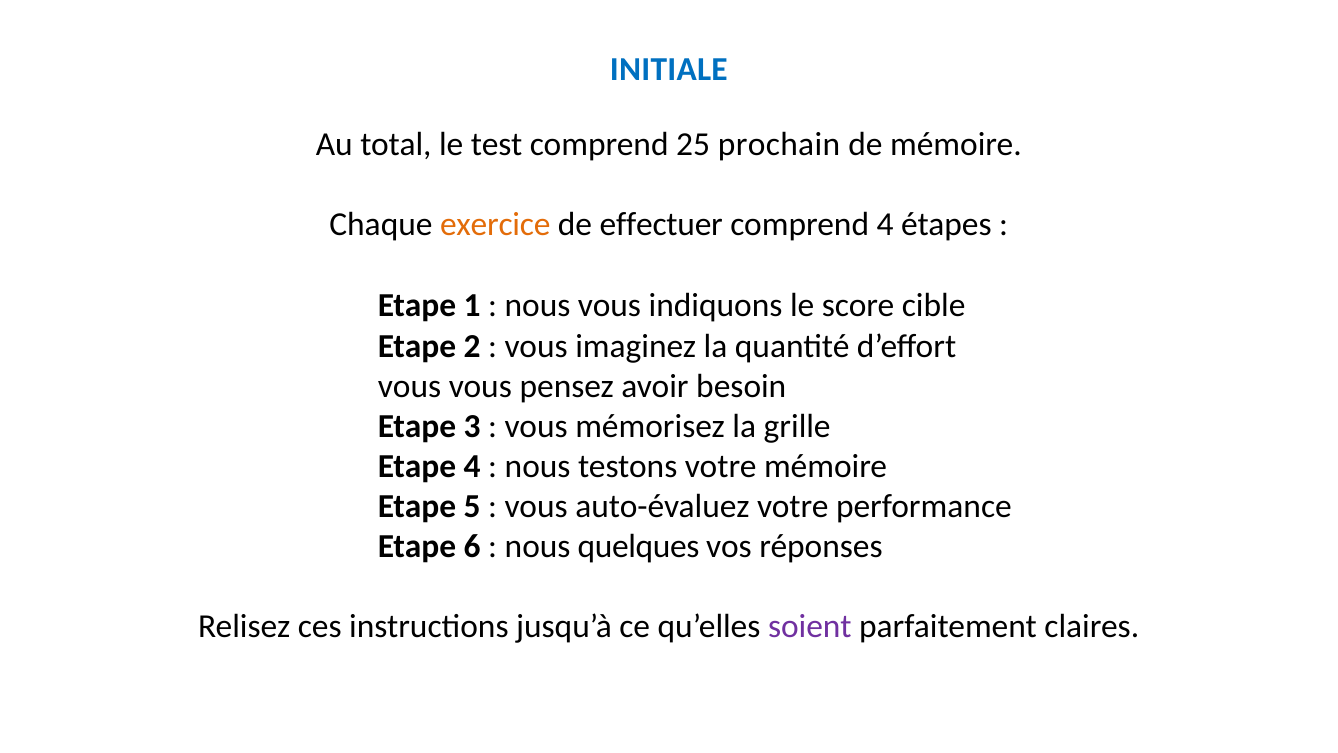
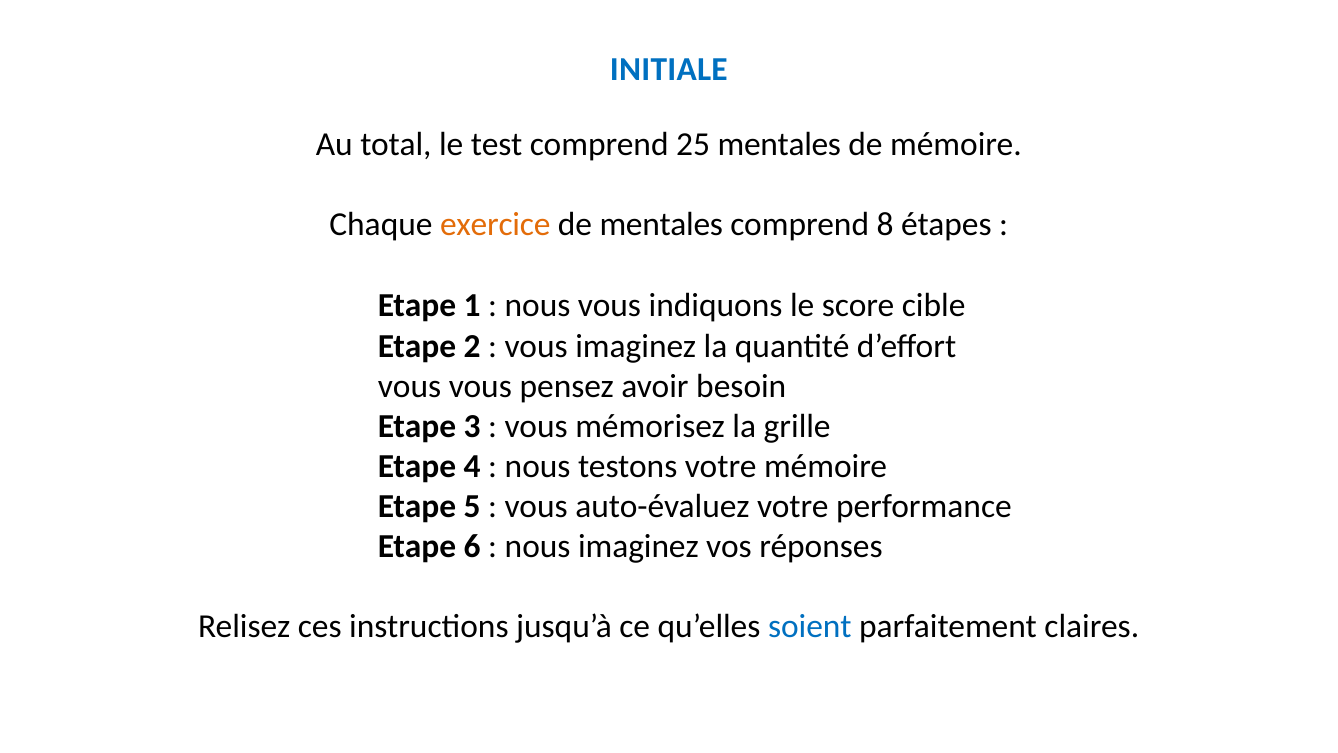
25 prochain: prochain -> mentales (779, 144)
de effectuer: effectuer -> mentales (661, 225)
comprend 4: 4 -> 8 (885, 225)
nous quelques: quelques -> imaginez (638, 546)
soient colour: purple -> blue (810, 626)
